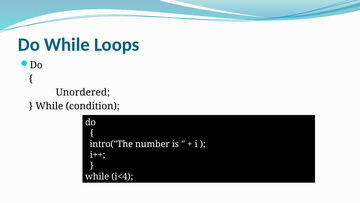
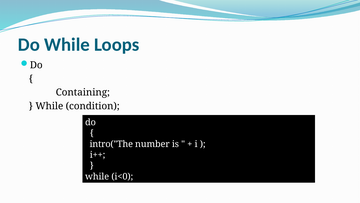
Unordered: Unordered -> Containing (83, 92)
i<4: i<4 -> i<0 (122, 176)
